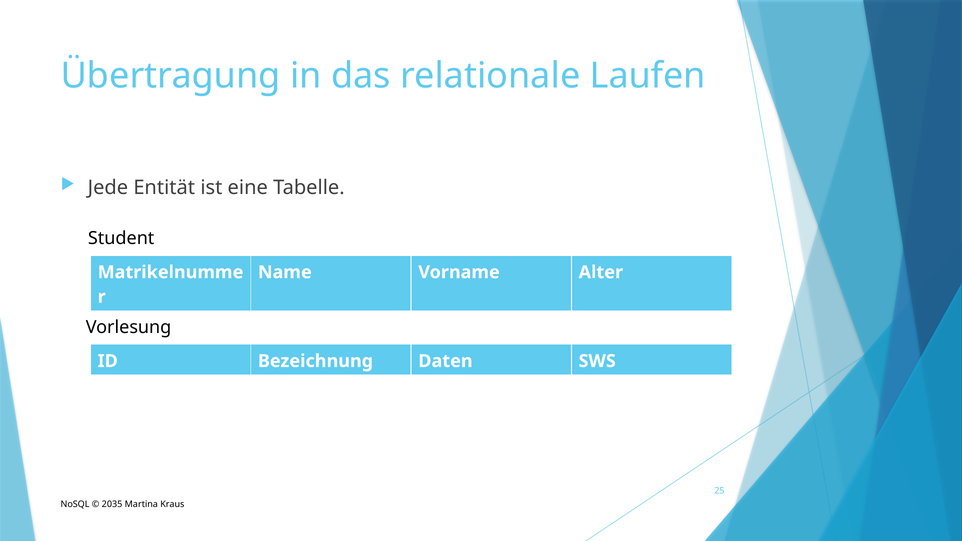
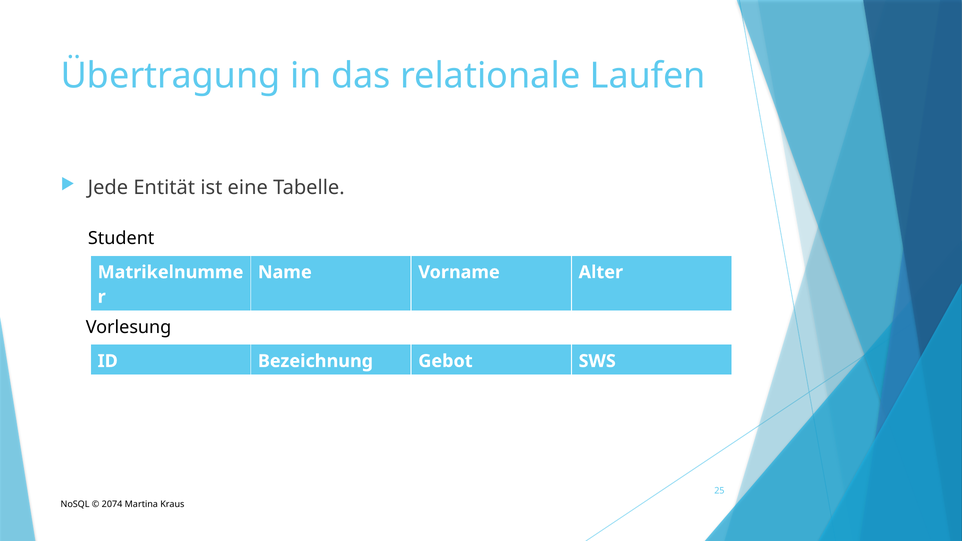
Daten: Daten -> Gebot (445, 361)
2035: 2035 -> 2074 (112, 504)
